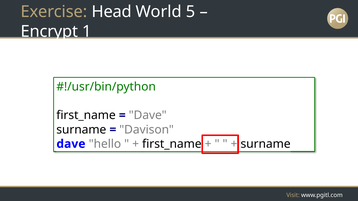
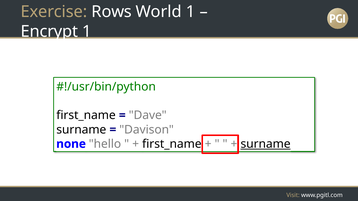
Head: Head -> Rows (112, 12)
World 5: 5 -> 1 (191, 12)
dave: dave -> none (71, 144)
surname underline: none -> present (266, 144)
